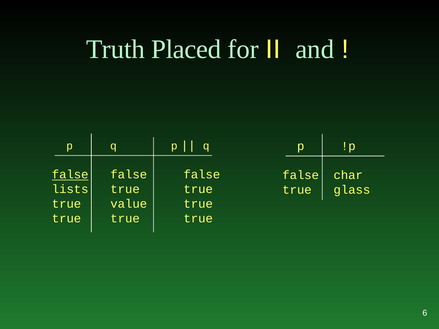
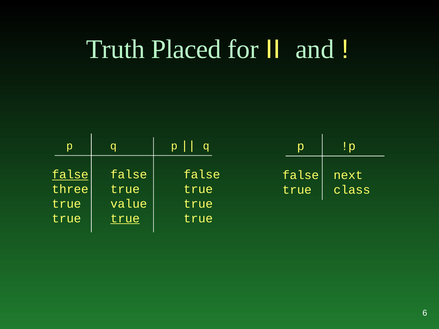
char: char -> next (348, 175)
lists: lists -> three (70, 189)
glass: glass -> class (352, 190)
true underline: none -> present (125, 219)
